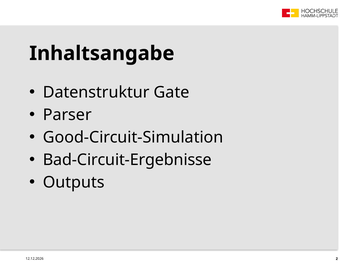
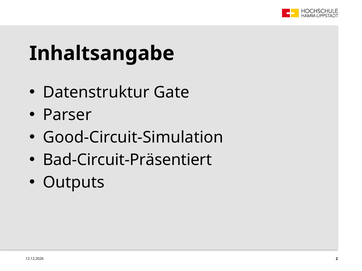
Bad-Circuit-Ergebnisse: Bad-Circuit-Ergebnisse -> Bad-Circuit-Präsentiert (127, 160)
